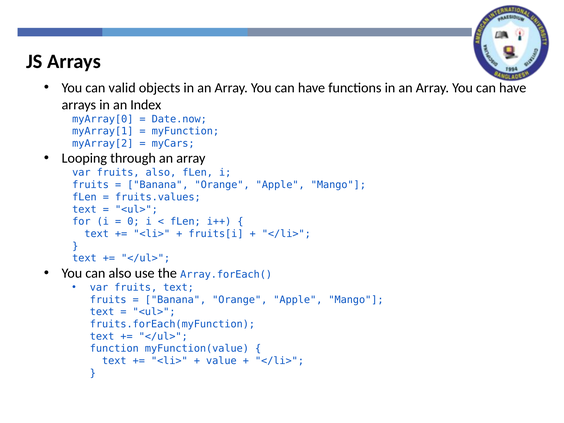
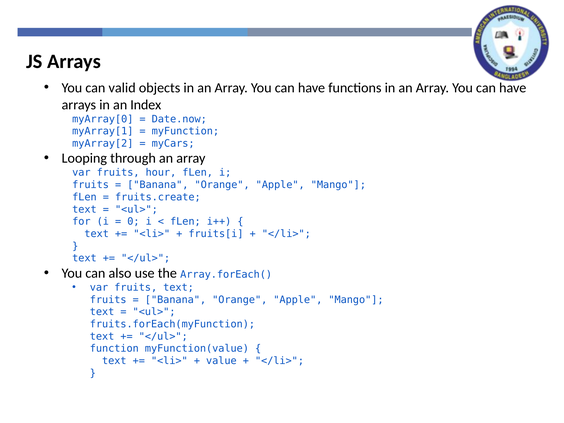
fruits also: also -> hour (161, 173)
fruits.values: fruits.values -> fruits.create (158, 197)
